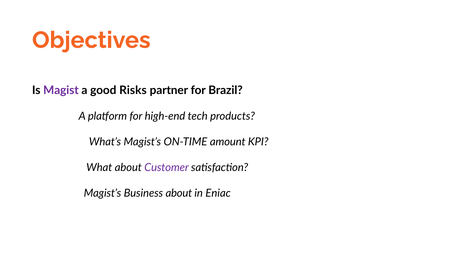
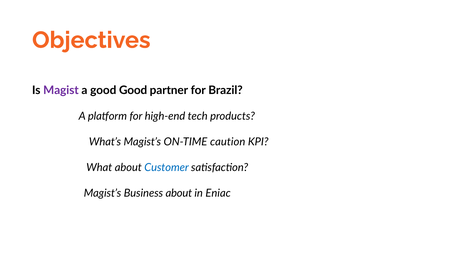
good Risks: Risks -> Good (133, 90)
amount: amount -> caution (228, 142)
Customer colour: purple -> blue (167, 167)
